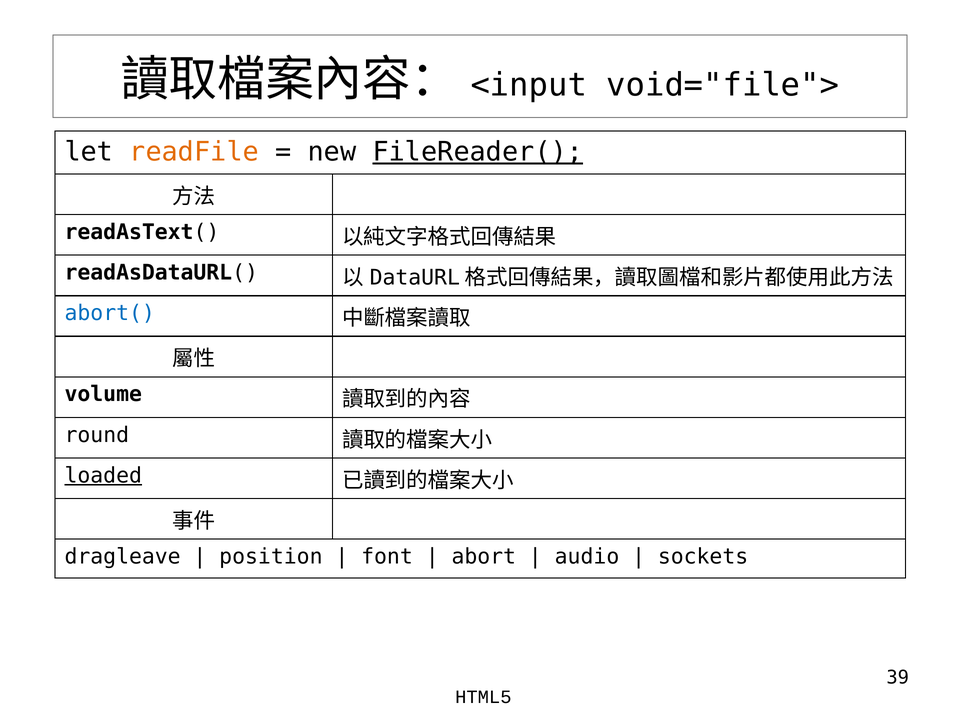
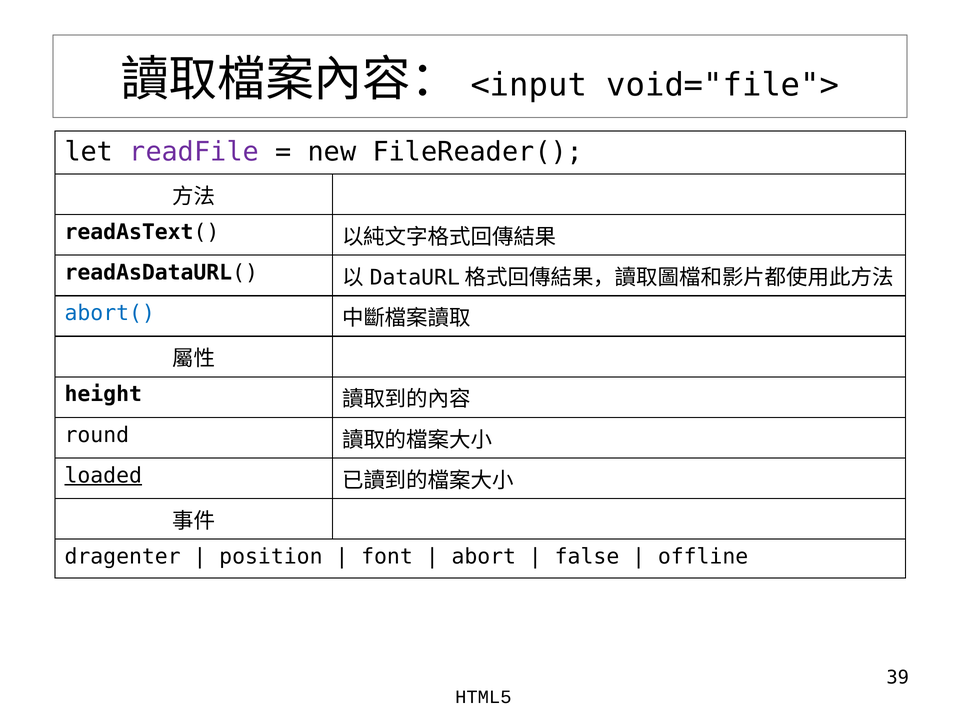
readFile colour: orange -> purple (194, 152)
FileReader( underline: present -> none (478, 152)
volume: volume -> height (103, 395)
dragleave: dragleave -> dragenter (123, 557)
audio: audio -> false (587, 557)
sockets: sockets -> offline (703, 557)
